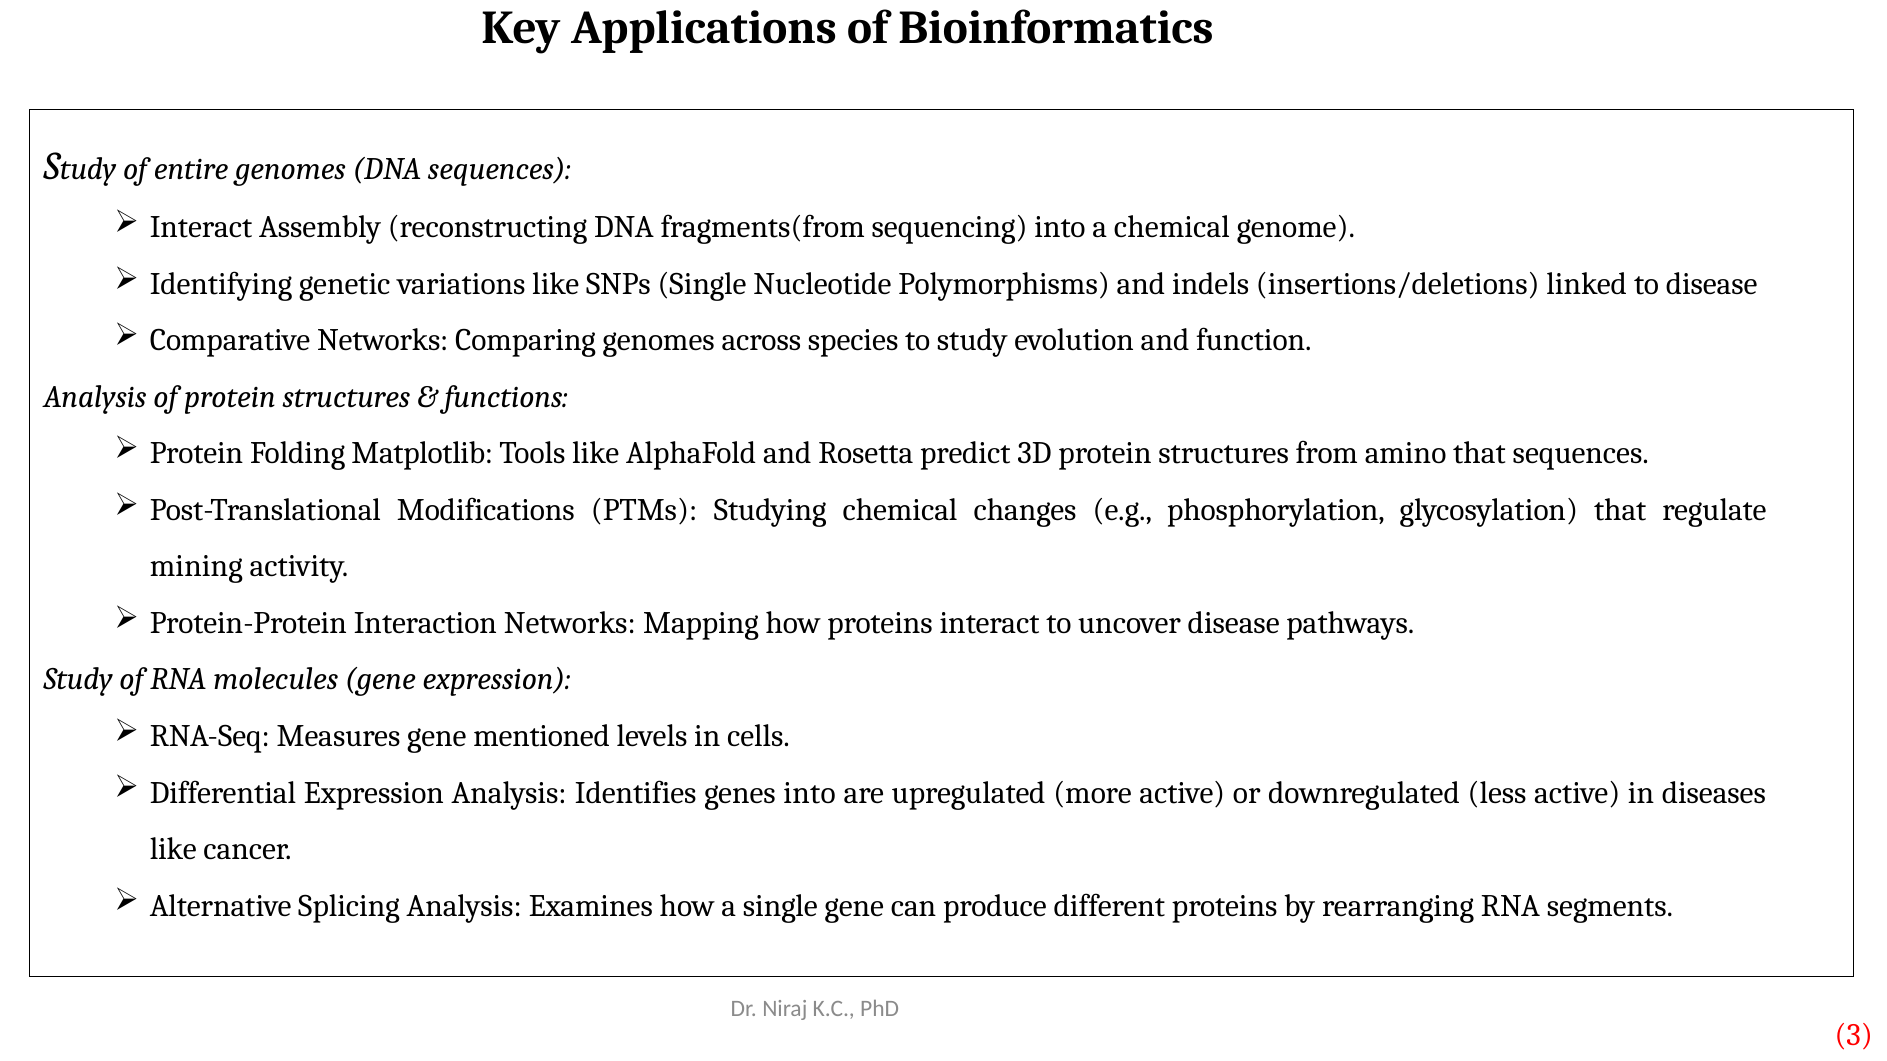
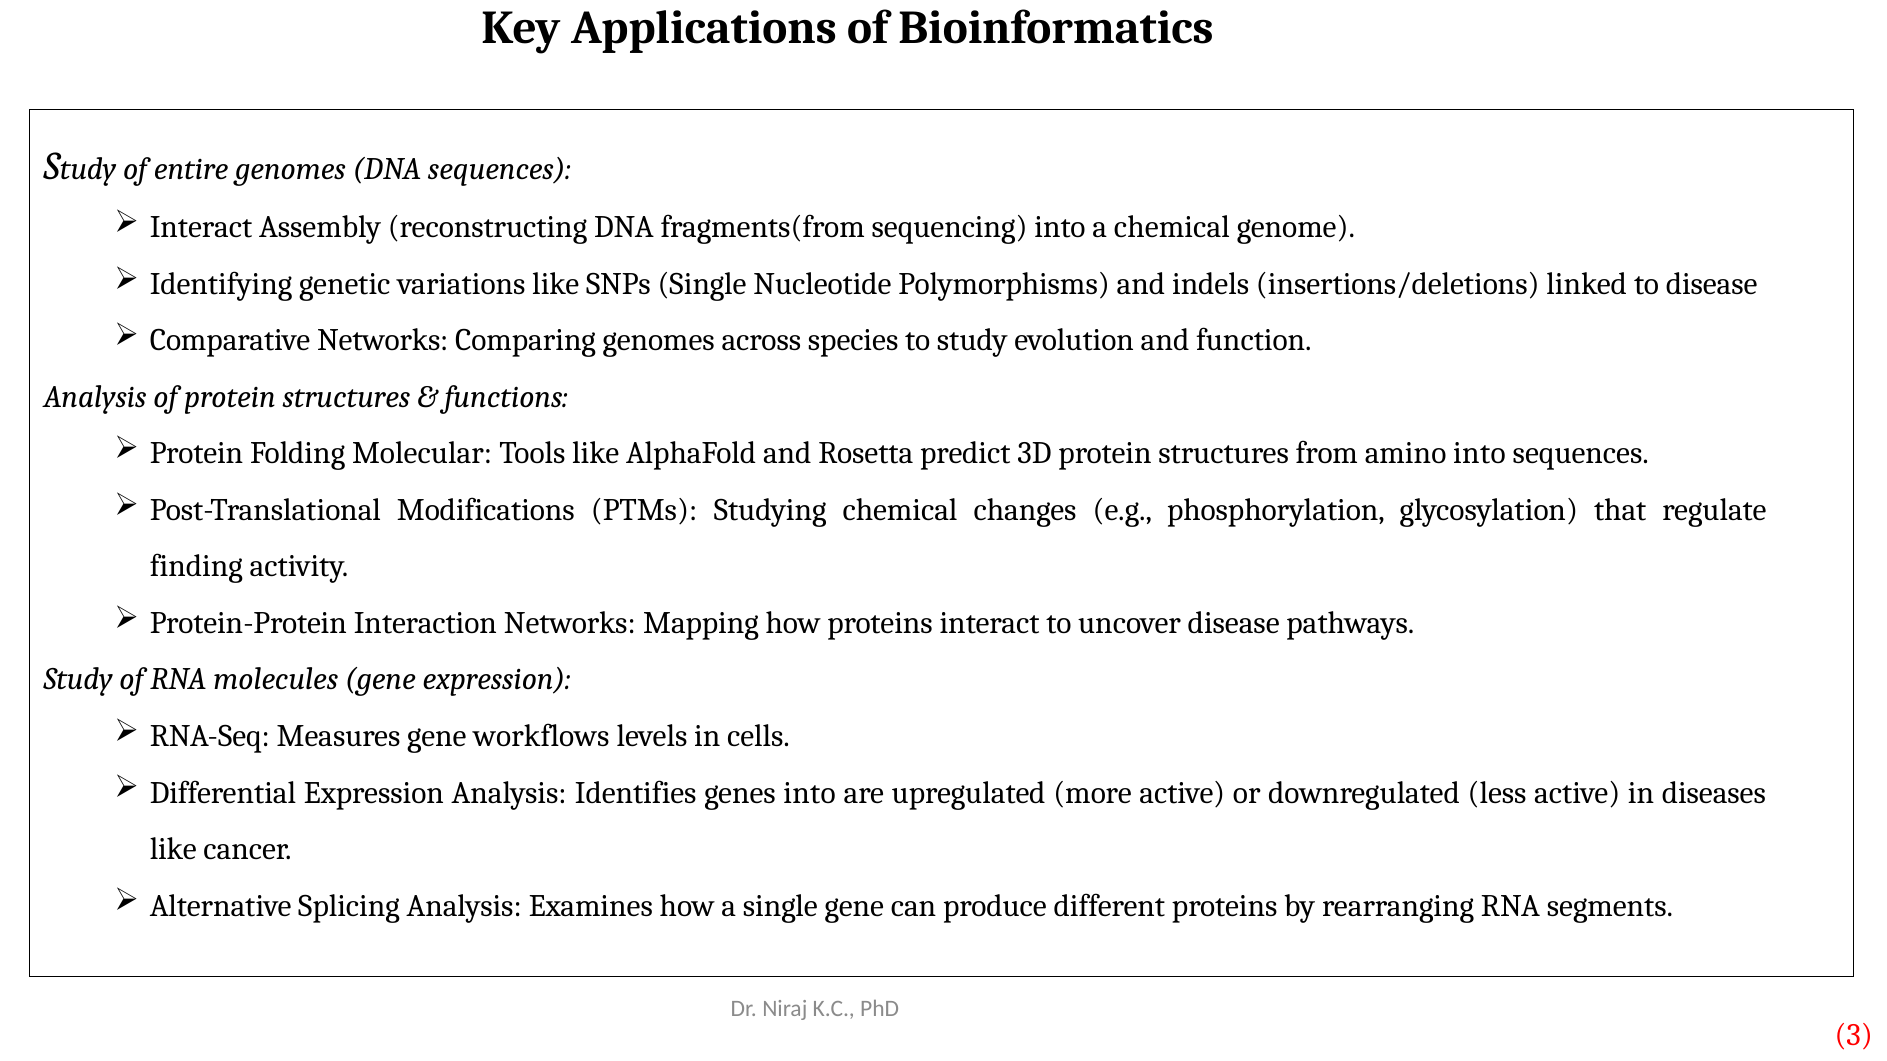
Matplotlib: Matplotlib -> Molecular (422, 454)
amino that: that -> into (1479, 454)
mining: mining -> finding (196, 567)
mentioned: mentioned -> workflows (541, 736)
